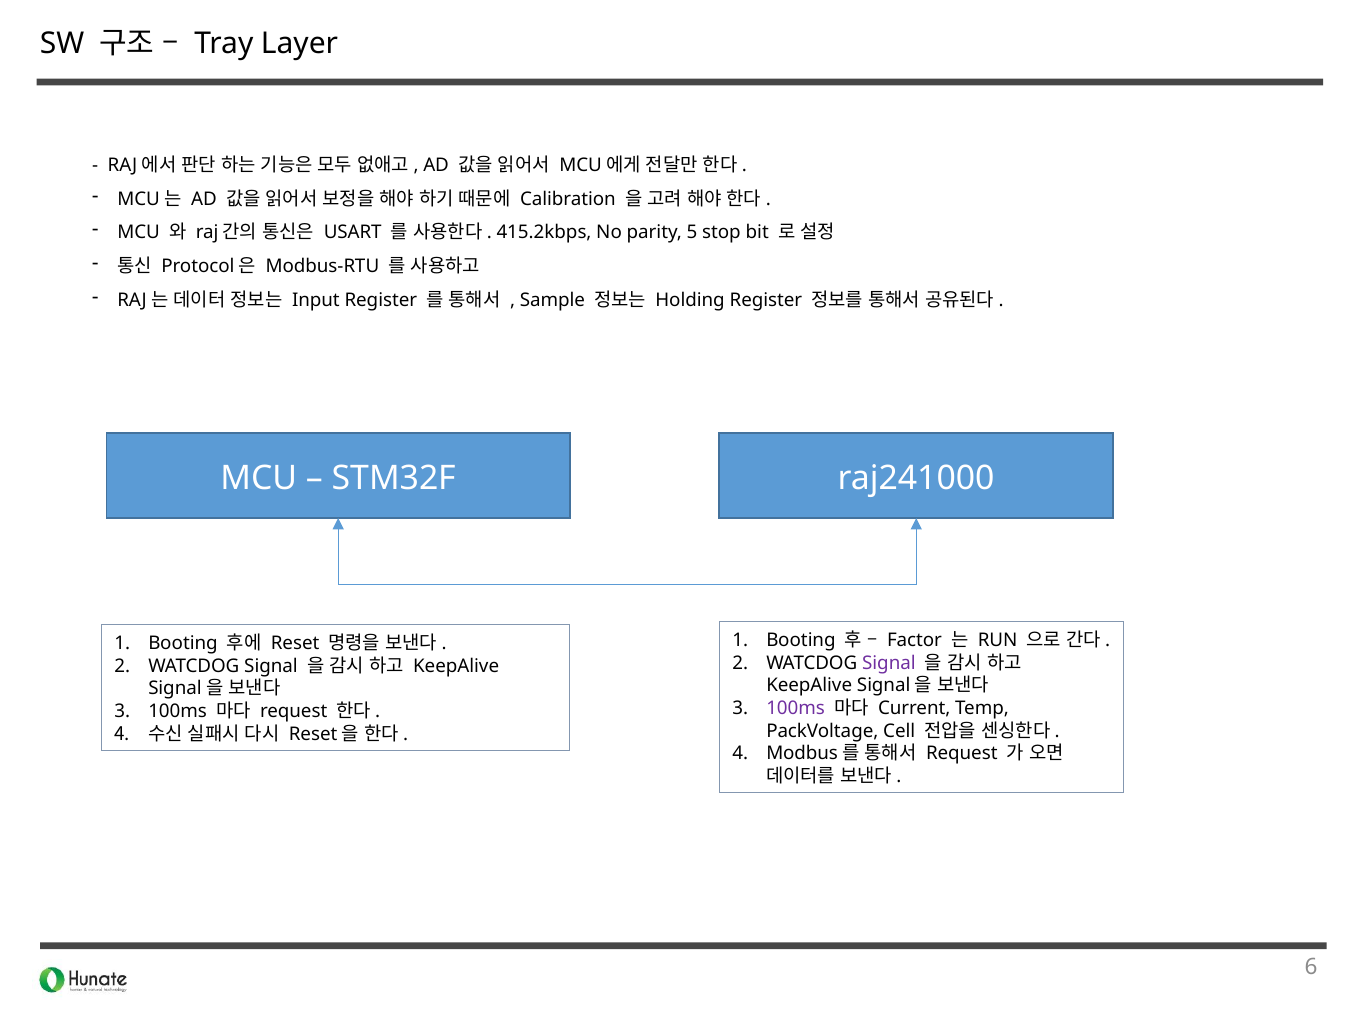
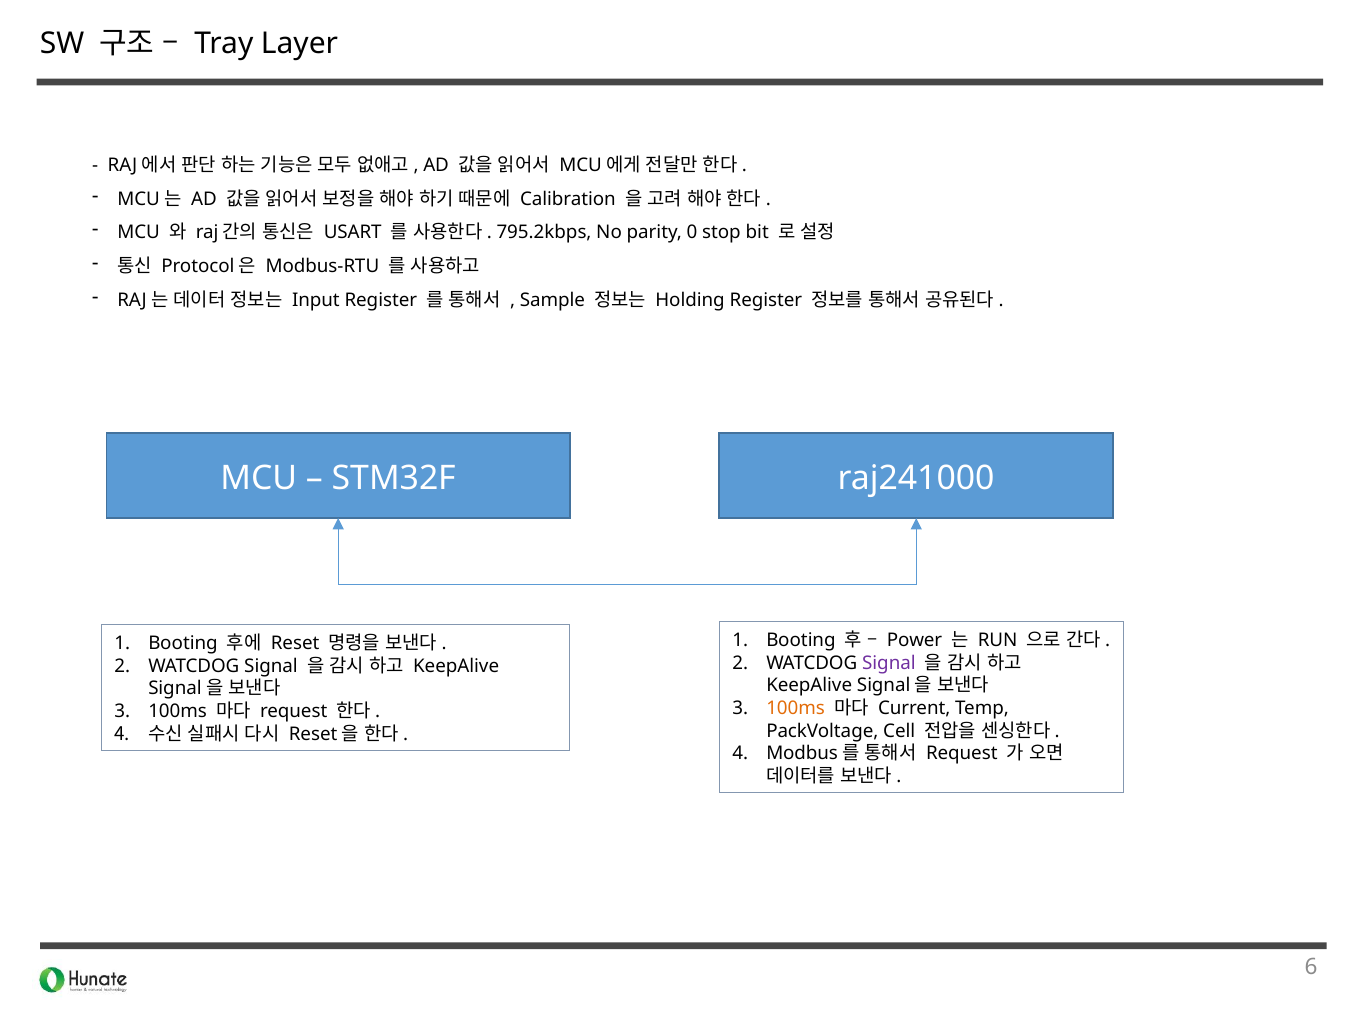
415.2kbps: 415.2kbps -> 795.2kbps (544, 233)
5: 5 -> 0 (692, 233)
Factor: Factor -> Power (915, 640)
100ms colour: purple -> orange (796, 708)
